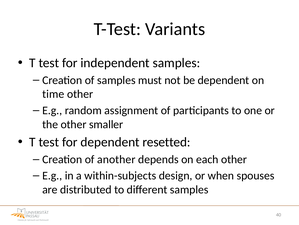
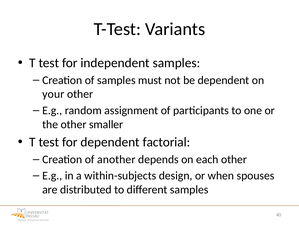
time: time -> your (53, 94)
resetted: resetted -> factorial (166, 142)
